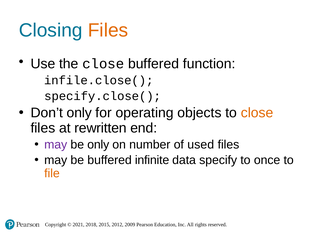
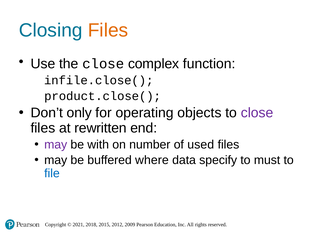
close buffered: buffered -> complex (154, 64)
specify.close(: specify.close( -> product.close( (103, 96)
close colour: orange -> purple (257, 113)
be only: only -> with (98, 144)
infinite: infinite -> where (152, 160)
once: once -> must (267, 160)
file colour: orange -> blue (52, 173)
